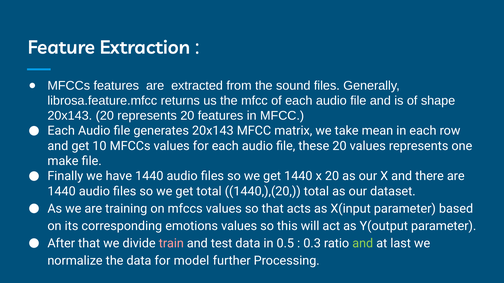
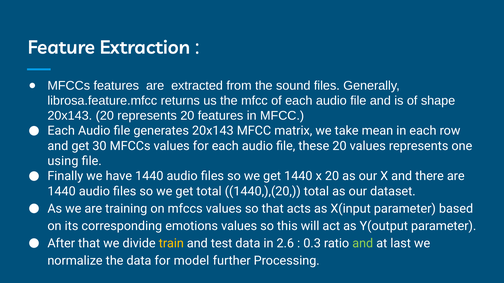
10: 10 -> 30 (99, 146)
make: make -> using (63, 161)
train colour: pink -> yellow (171, 244)
0.5: 0.5 -> 2.6 (285, 244)
